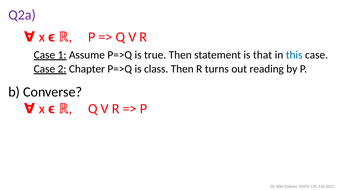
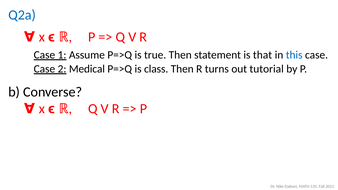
Q2a colour: purple -> blue (22, 15)
Chapter: Chapter -> Medical (87, 69)
reading: reading -> tutorial (267, 69)
